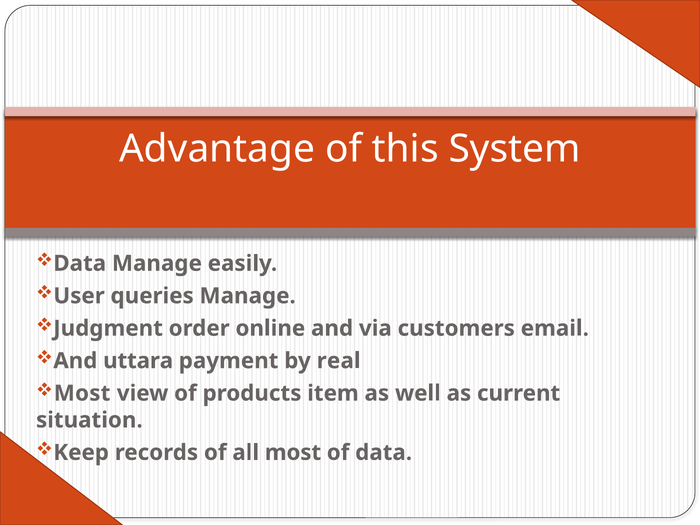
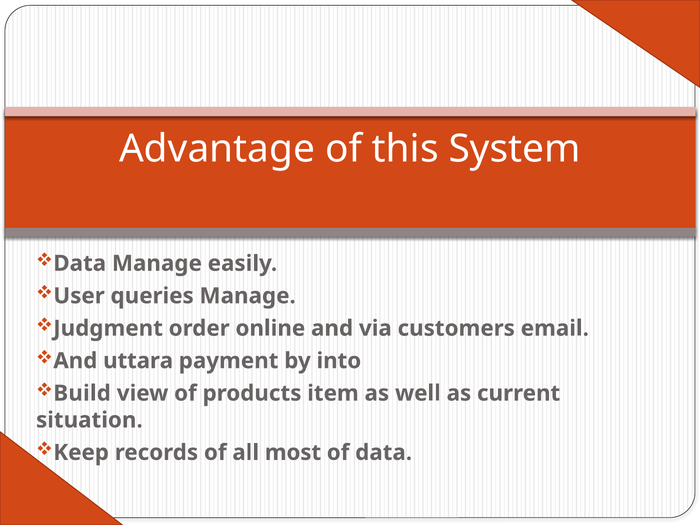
real: real -> into (339, 361)
Most: Most -> Build (82, 393)
